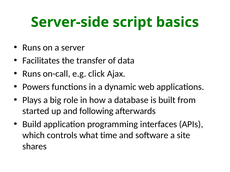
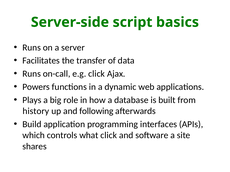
started: started -> history (36, 111)
what time: time -> click (109, 136)
